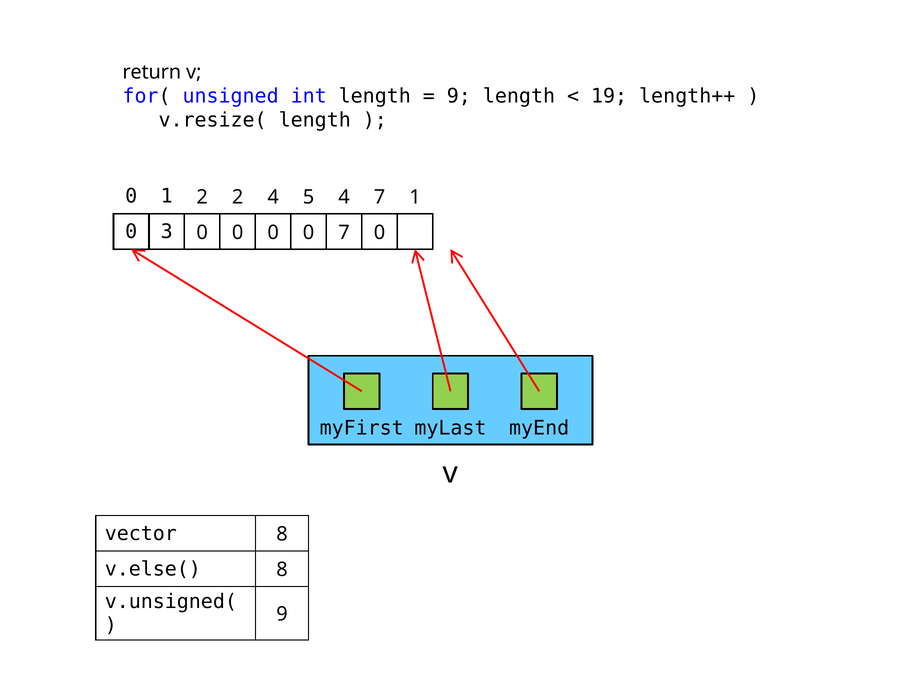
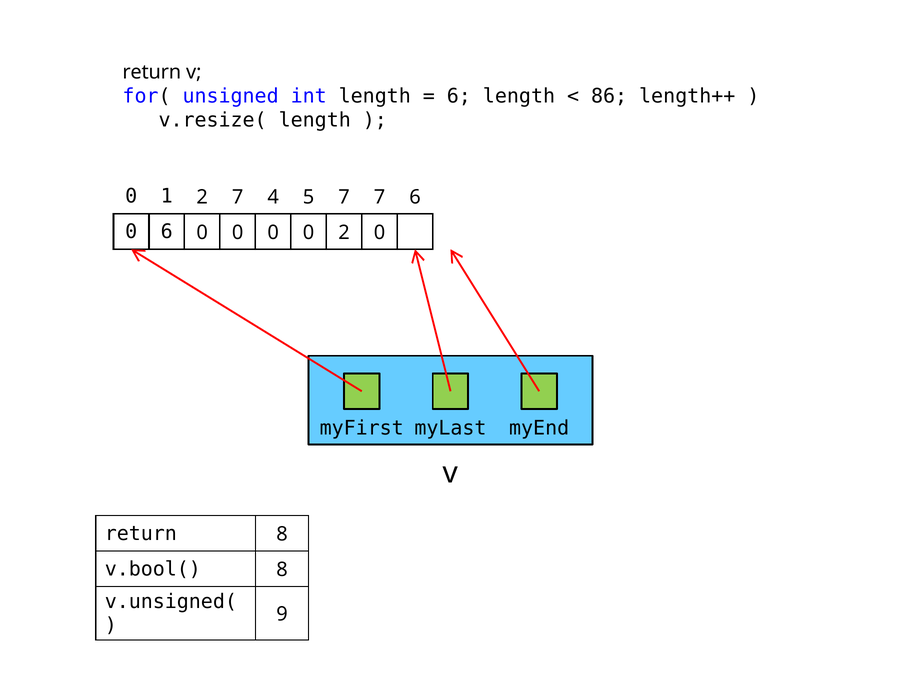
9: 9 -> 6 (459, 96)
19: 19 -> 86 (609, 96)
2 2: 2 -> 7 (238, 197)
5 4: 4 -> 7 (344, 197)
7 1: 1 -> 6 (415, 197)
0 3: 3 -> 6 (167, 232)
0 7: 7 -> 2 (344, 233)
vector: vector -> return (141, 533)
v.else(: v.else( -> v.bool( (153, 569)
